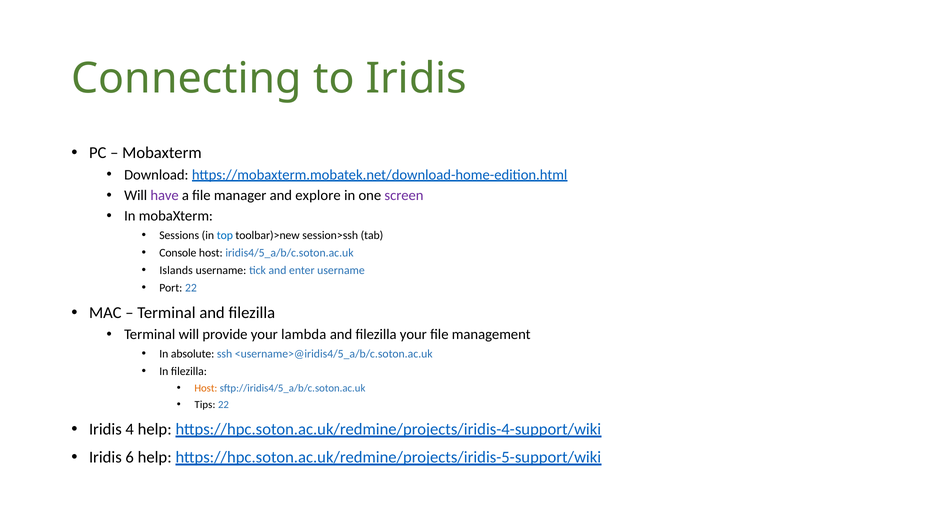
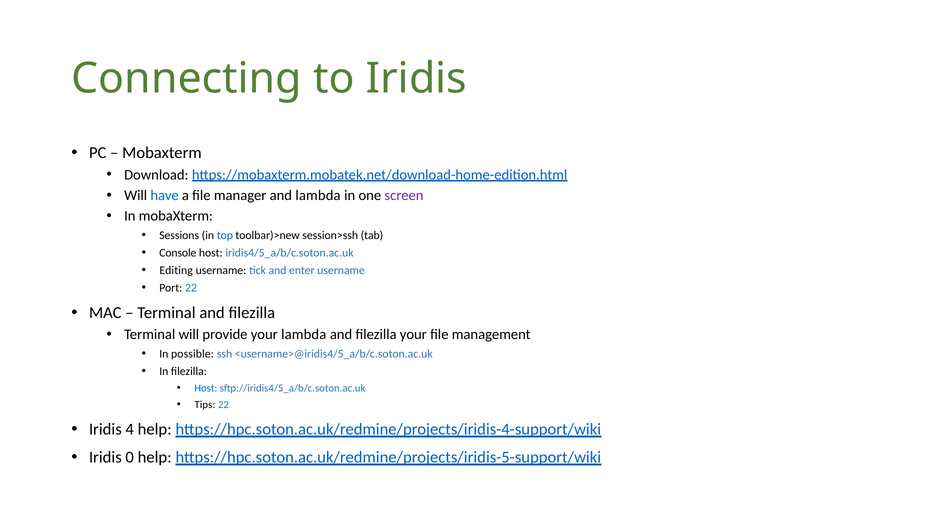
have colour: purple -> blue (165, 195)
and explore: explore -> lambda (318, 195)
Islands: Islands -> Editing (176, 270)
absolute: absolute -> possible (193, 354)
Host colour: orange -> blue (206, 388)
6: 6 -> 0 (130, 457)
